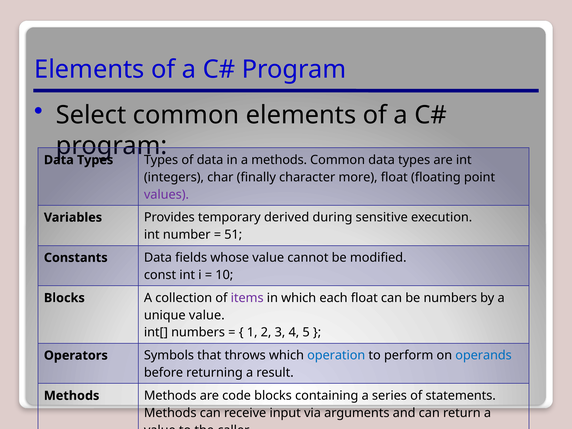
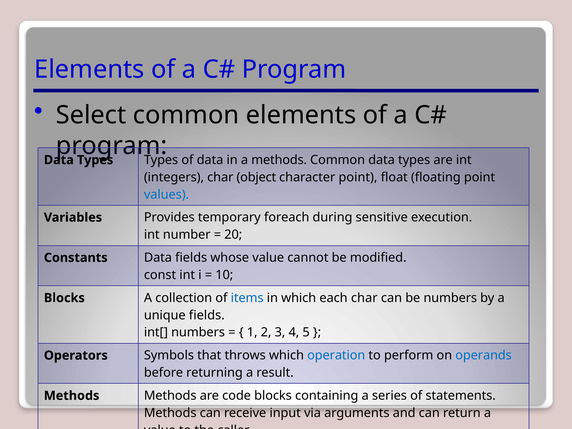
finally: finally -> object (256, 177)
character more: more -> point (358, 177)
values colour: purple -> blue (166, 194)
derived: derived -> foreach (287, 217)
51: 51 -> 20 (233, 235)
items colour: purple -> blue (247, 298)
each float: float -> char (364, 298)
unique value: value -> fields (207, 315)
